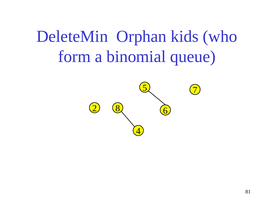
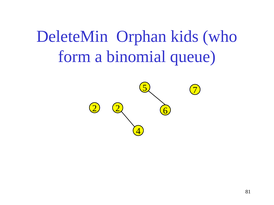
2 8: 8 -> 2 (118, 109)
